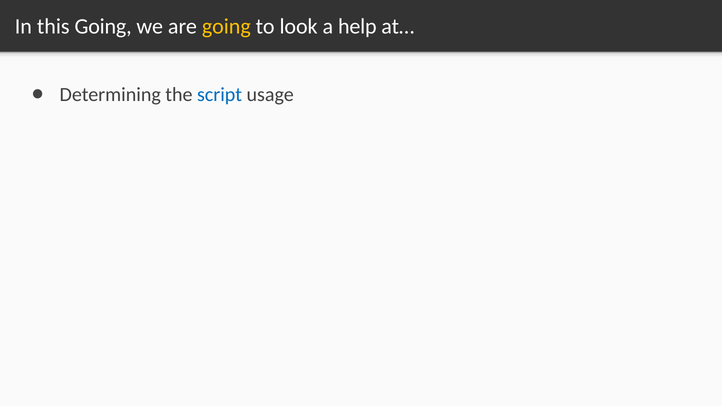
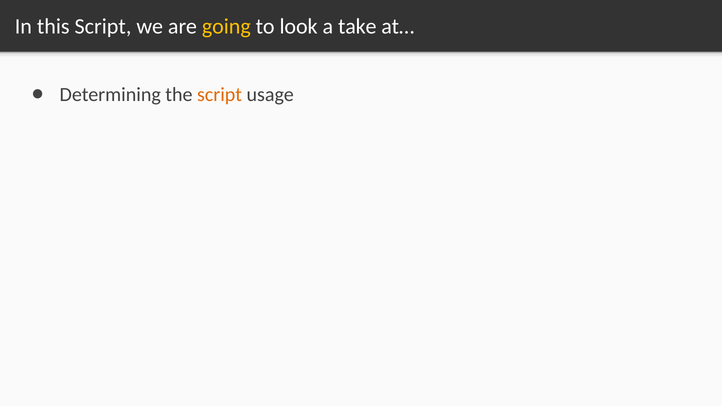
this Going: Going -> Script (103, 27)
help: help -> take (357, 27)
script colour: blue -> orange (220, 94)
